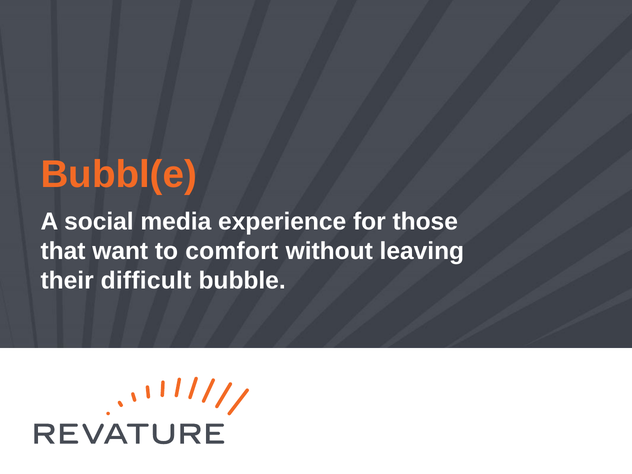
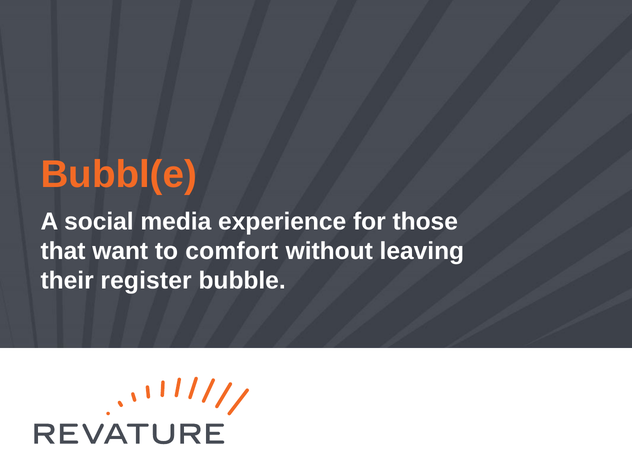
difficult: difficult -> register (146, 281)
